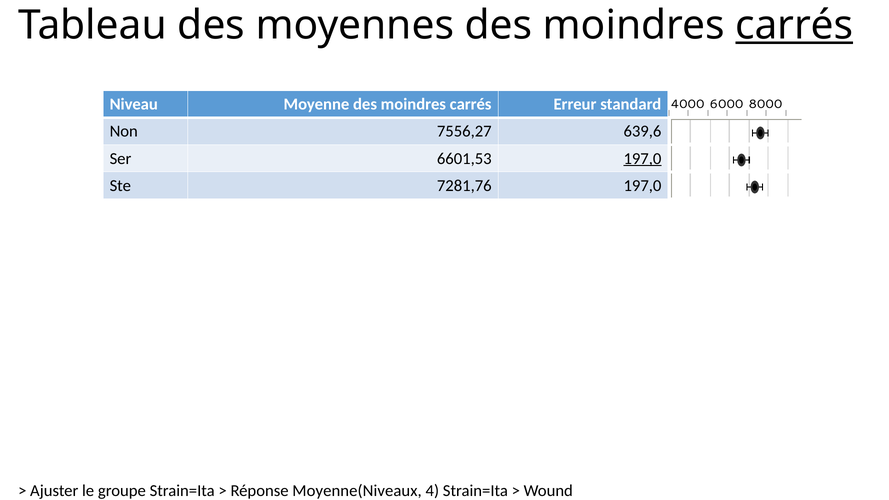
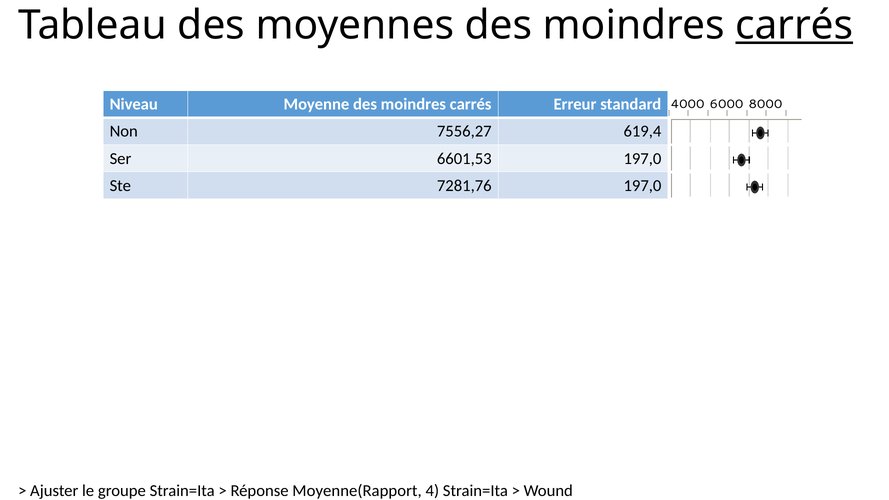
639,6: 639,6 -> 619,4 (642, 131)
197,0 underline: present -> none (642, 159)
Moyenne(Niveaux: Moyenne(Niveaux -> Moyenne(Rapport (357, 491)
